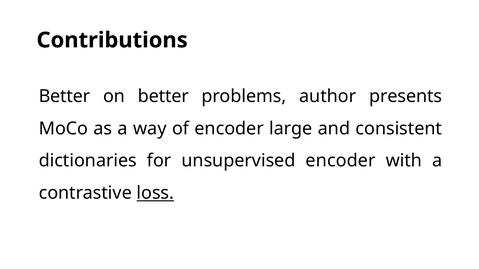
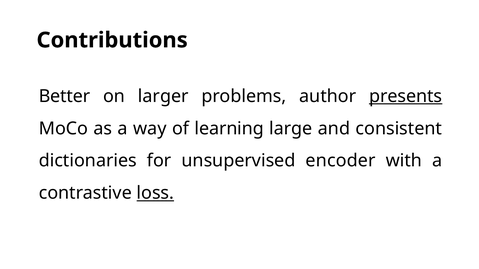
on better: better -> larger (163, 96)
presents underline: none -> present (406, 96)
of encoder: encoder -> learning (229, 129)
